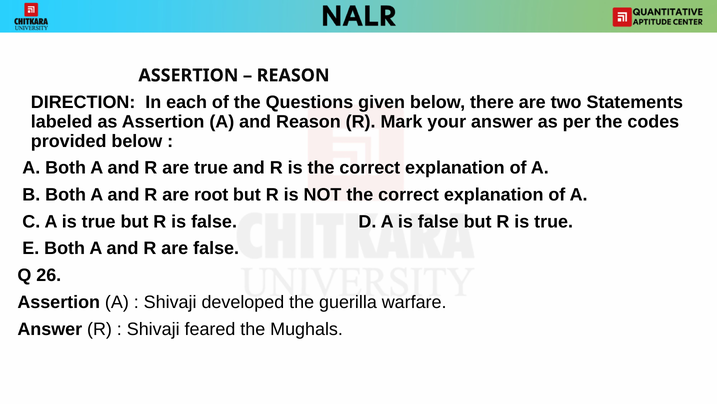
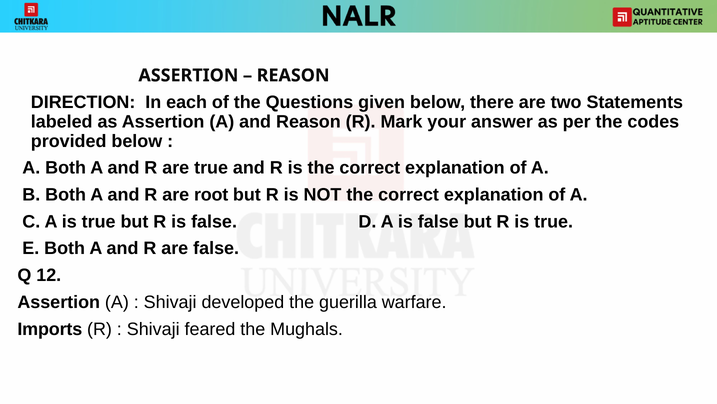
26: 26 -> 12 (49, 275)
Answer: Answer -> Imports (50, 329)
